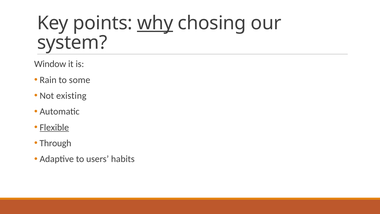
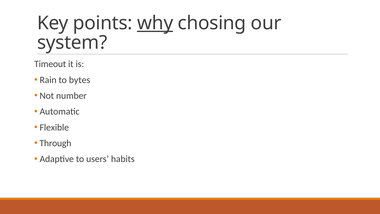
Window: Window -> Timeout (50, 64)
some: some -> bytes (80, 80)
existing: existing -> number (71, 96)
Flexible underline: present -> none (54, 127)
